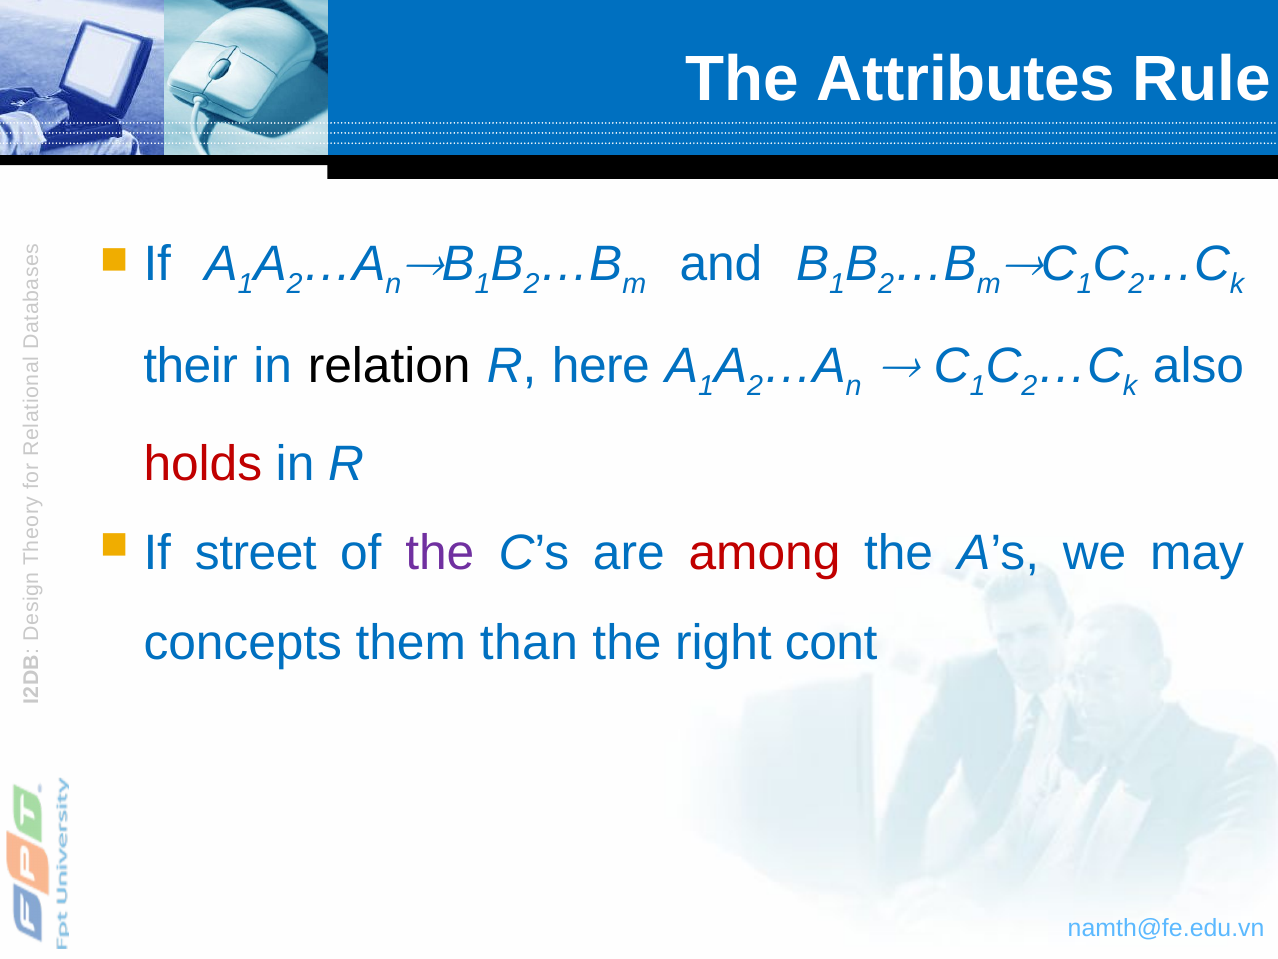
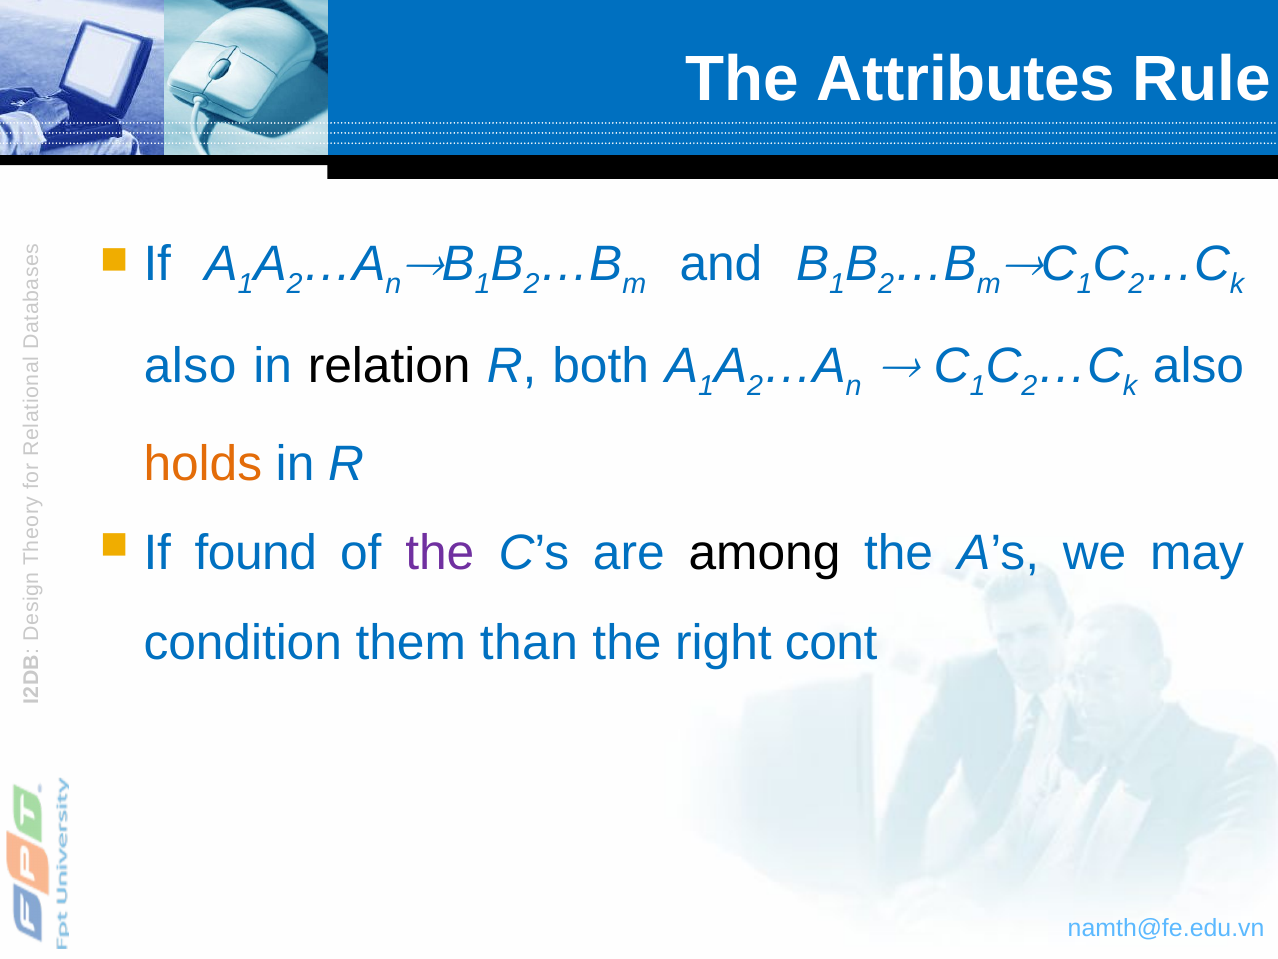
their: their -> also (190, 366)
here: here -> both (601, 366)
holds colour: red -> orange (203, 464)
street: street -> found (256, 553)
among colour: red -> black (765, 553)
concepts: concepts -> condition (243, 643)
